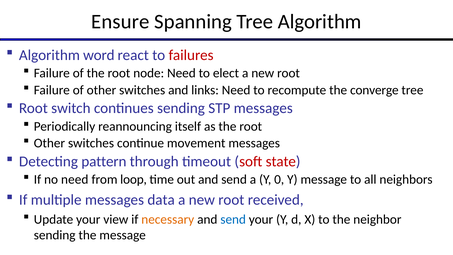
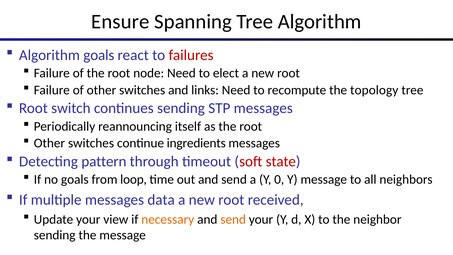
Algorithm word: word -> goals (99, 55)
converge: converge -> topology (374, 90)
movement: movement -> ingredients (196, 143)
no need: need -> goals (75, 179)
send colour: blue -> orange (233, 219)
